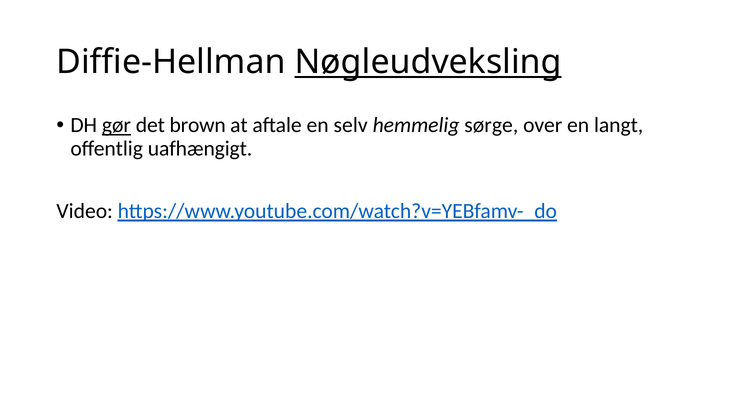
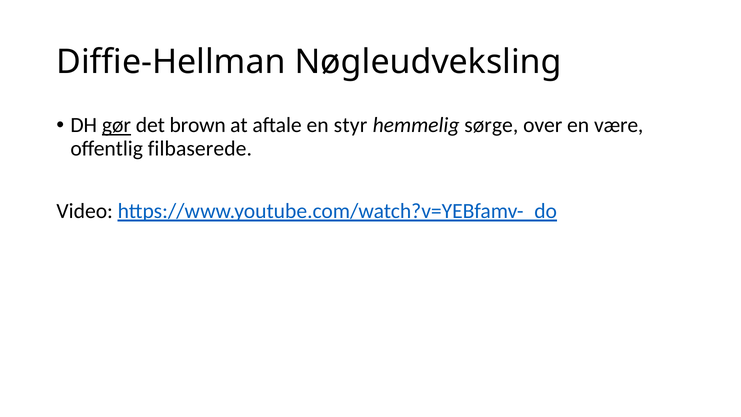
Nøgleudveksling underline: present -> none (428, 62)
selv: selv -> styr (351, 125)
langt: langt -> være (619, 125)
uafhængigt: uafhængigt -> filbaserede (200, 149)
